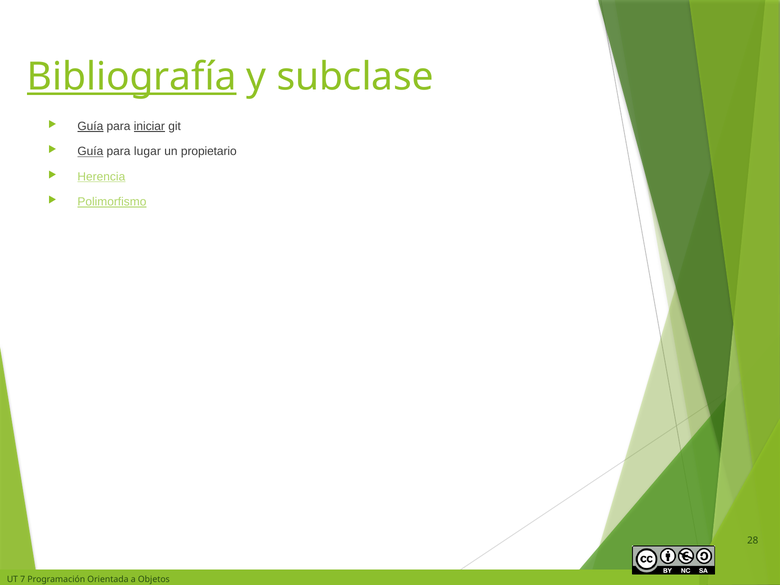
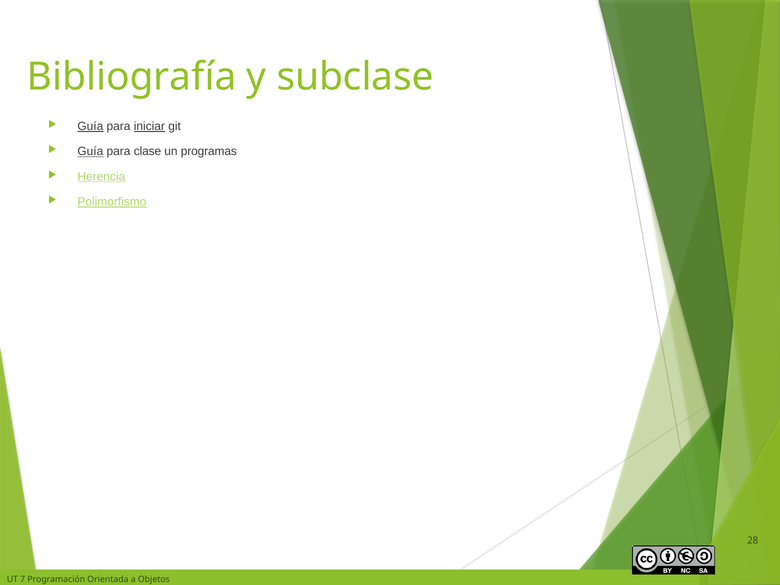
Bibliografía underline: present -> none (132, 77)
lugar: lugar -> clase (148, 151)
propietario: propietario -> programas (209, 151)
